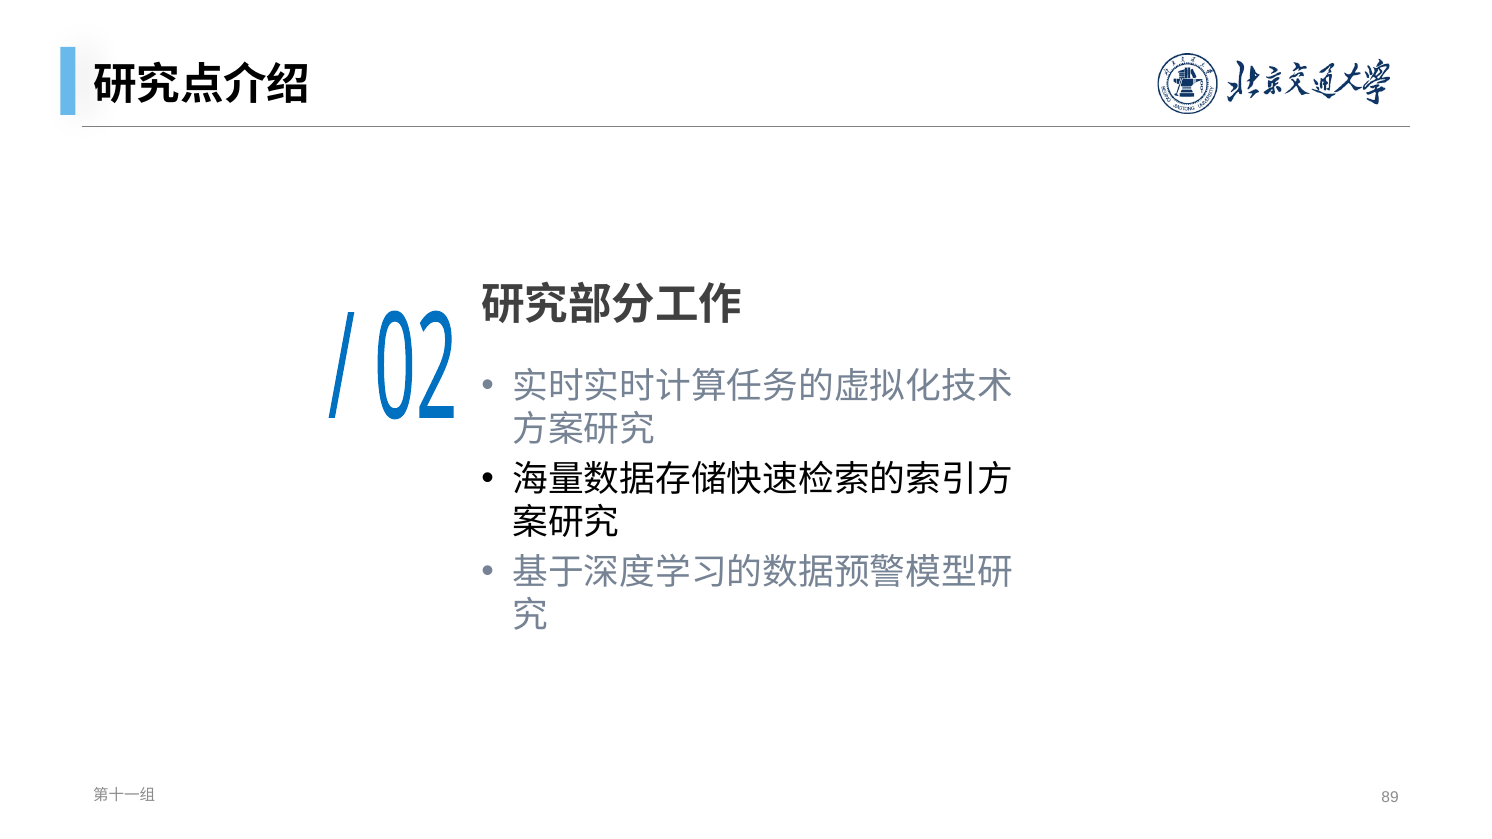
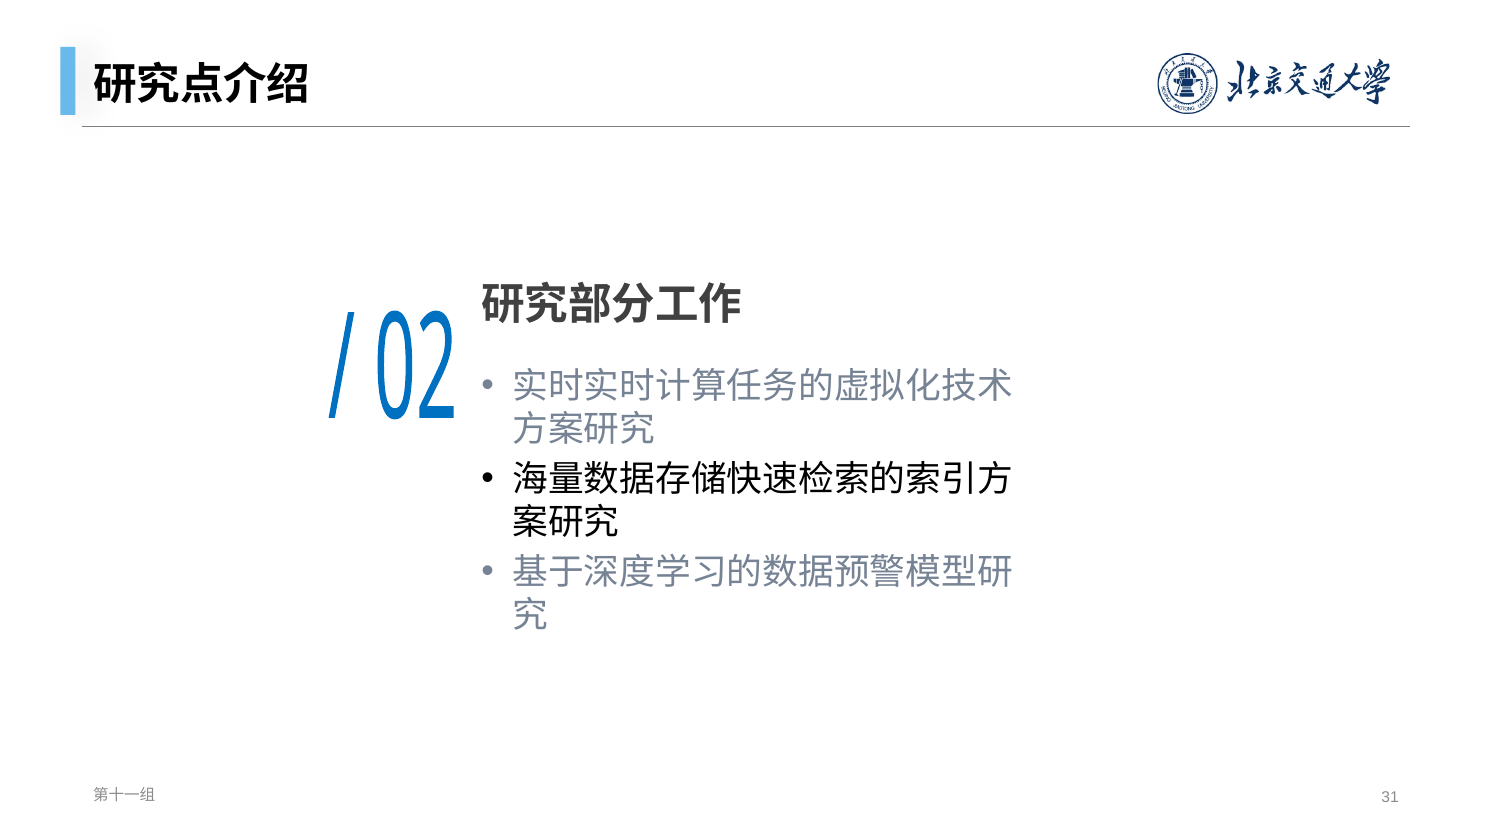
89: 89 -> 31 (1390, 798)
